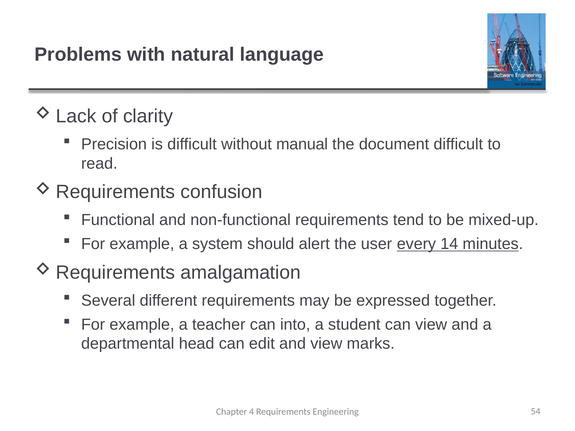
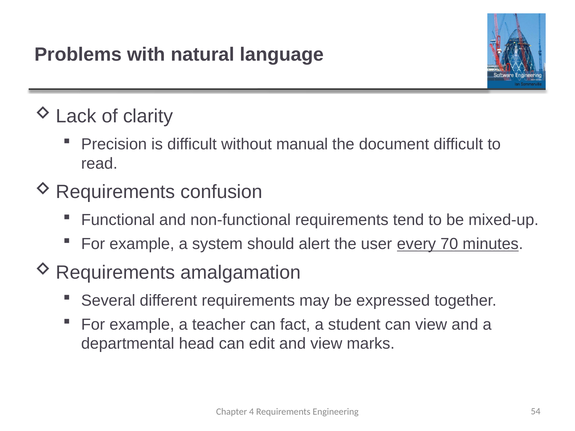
14: 14 -> 70 (449, 244)
into: into -> fact (295, 325)
